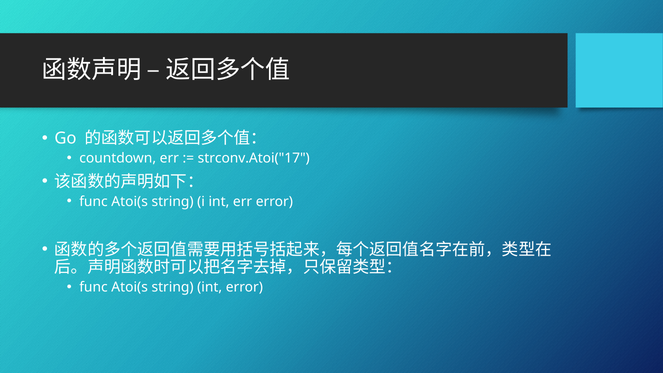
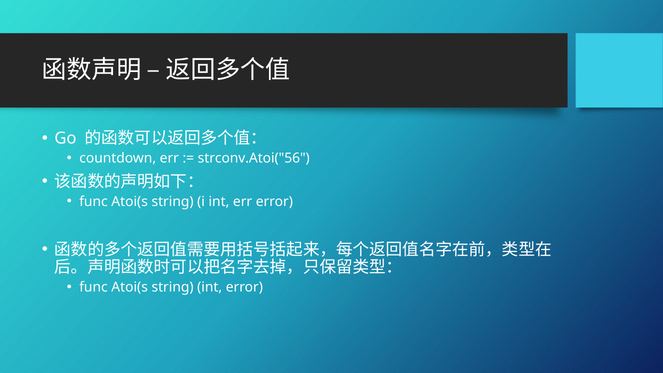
strconv.Atoi("17: strconv.Atoi("17 -> strconv.Atoi("56 (254, 158)
